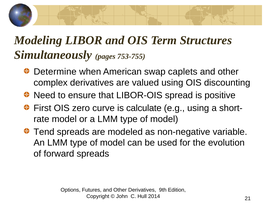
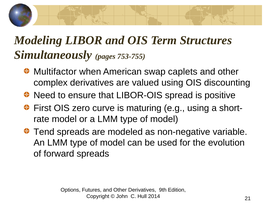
Determine: Determine -> Multifactor (55, 72)
calculate: calculate -> maturing (144, 108)
